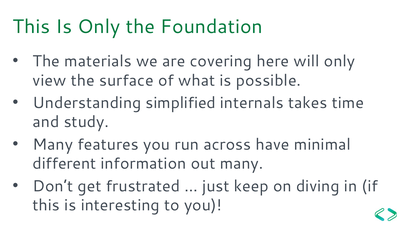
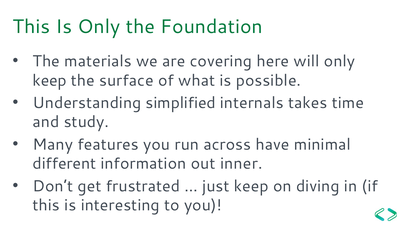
view: view -> keep (50, 80)
out many: many -> inner (241, 163)
